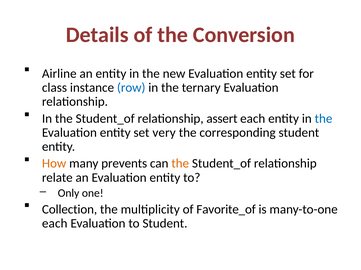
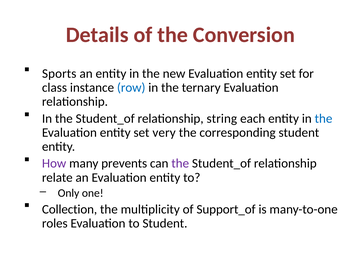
Airline: Airline -> Sports (59, 74)
assert: assert -> string (222, 119)
How colour: orange -> purple (54, 164)
the colour: orange -> purple (180, 164)
Favorite_of: Favorite_of -> Support_of (226, 210)
each: each -> roles (55, 224)
